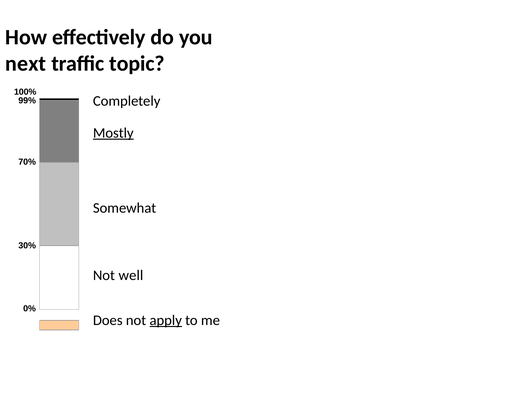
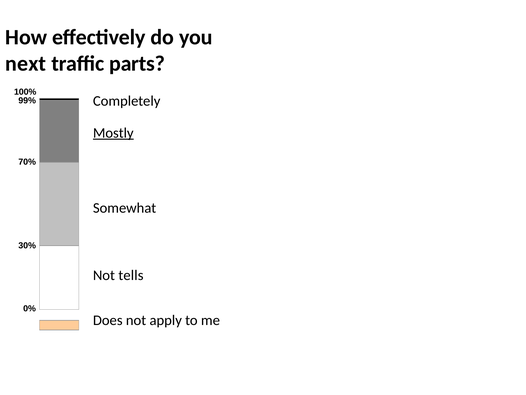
topic: topic -> parts (137, 63)
well: well -> tells (131, 275)
apply underline: present -> none (166, 320)
